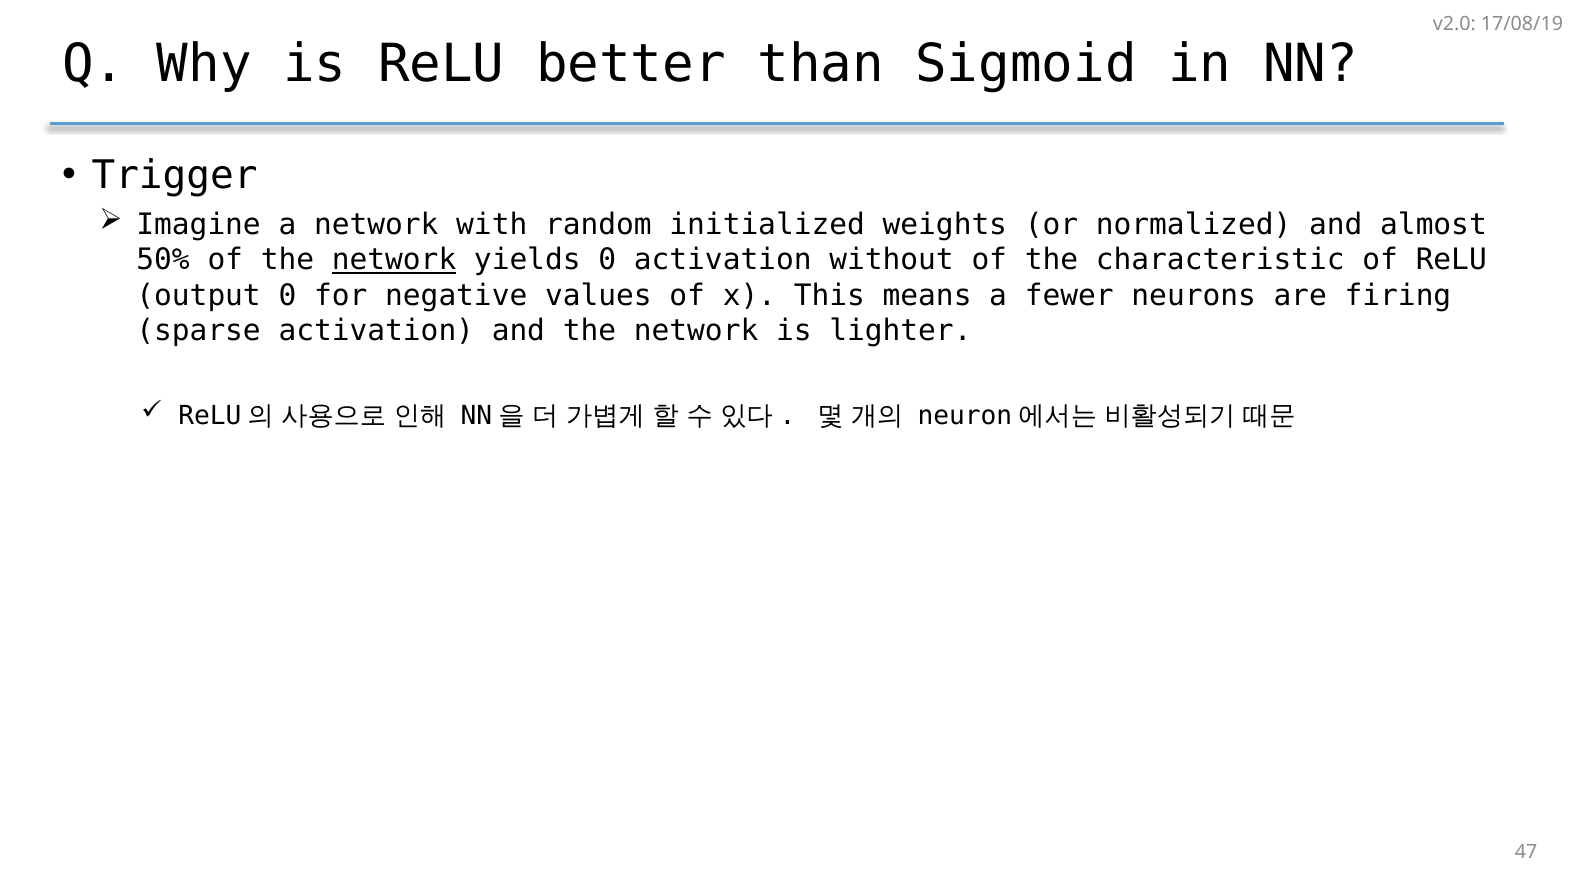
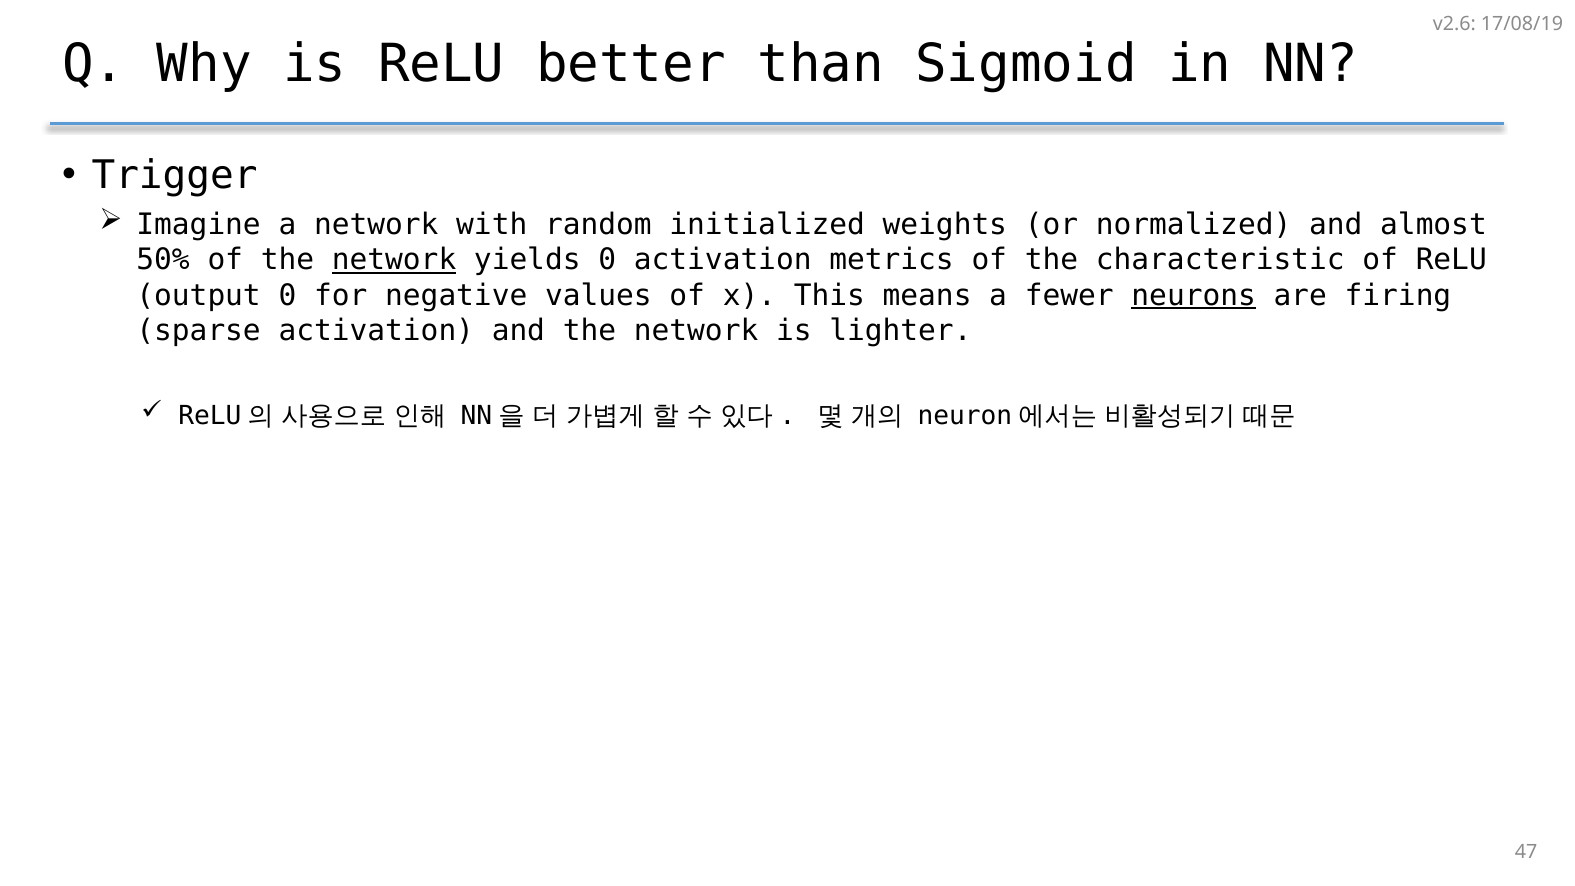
v2.0: v2.0 -> v2.6 (1454, 24)
without: without -> metrics (892, 260)
neurons underline: none -> present (1194, 295)
